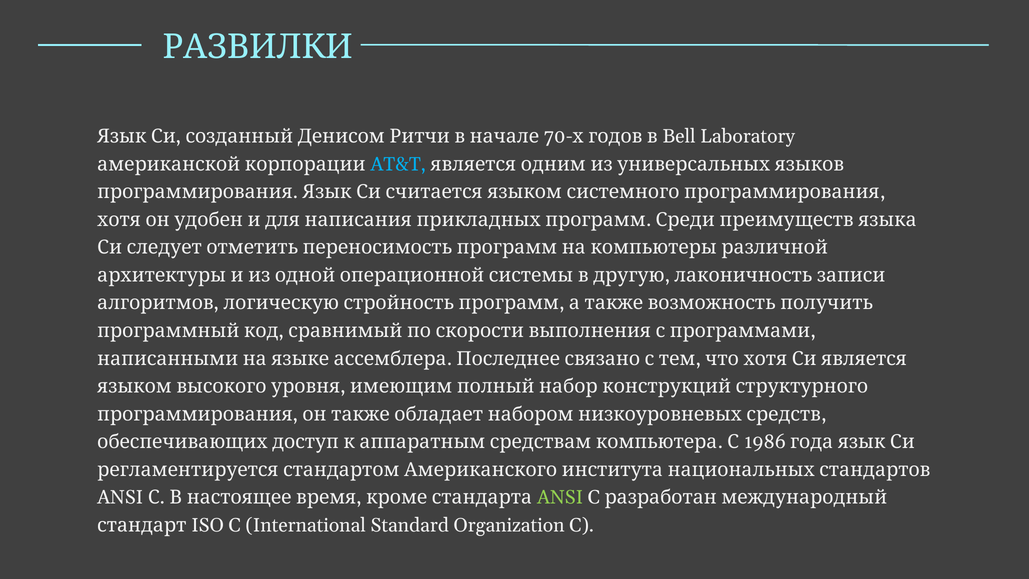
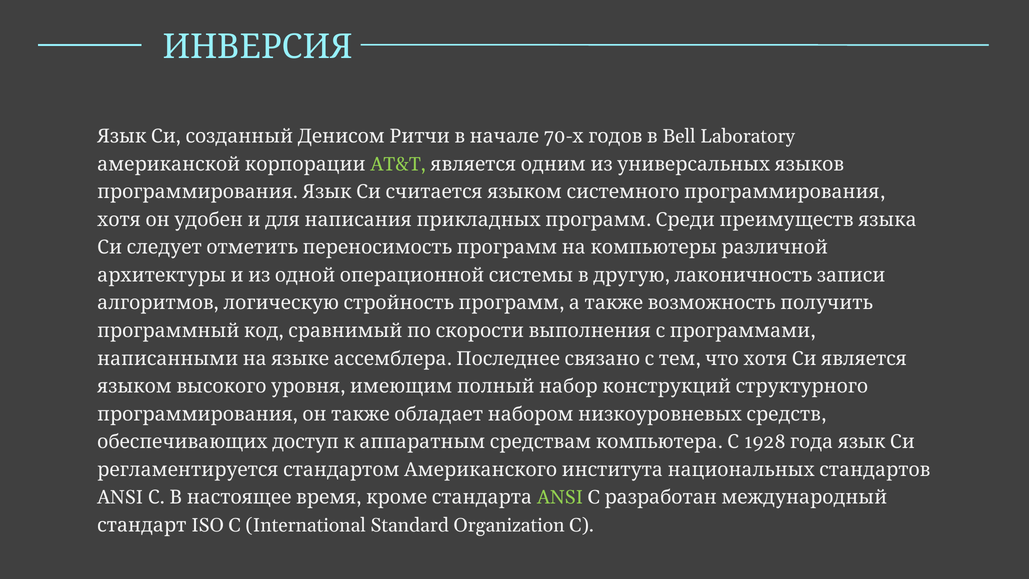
РАЗВИЛКИ: РАЗВИЛКИ -> ИНВЕРСИЯ (258, 47)
AT&T colour: light blue -> light green (398, 164)
1986: 1986 -> 1928 (765, 442)
